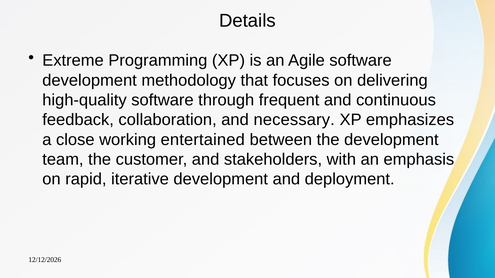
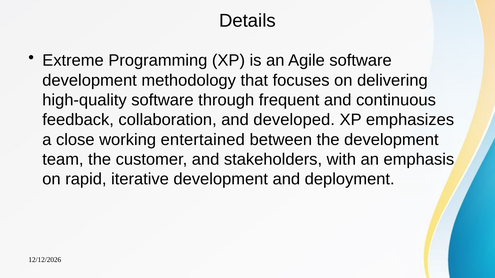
necessary: necessary -> developed (294, 120)
